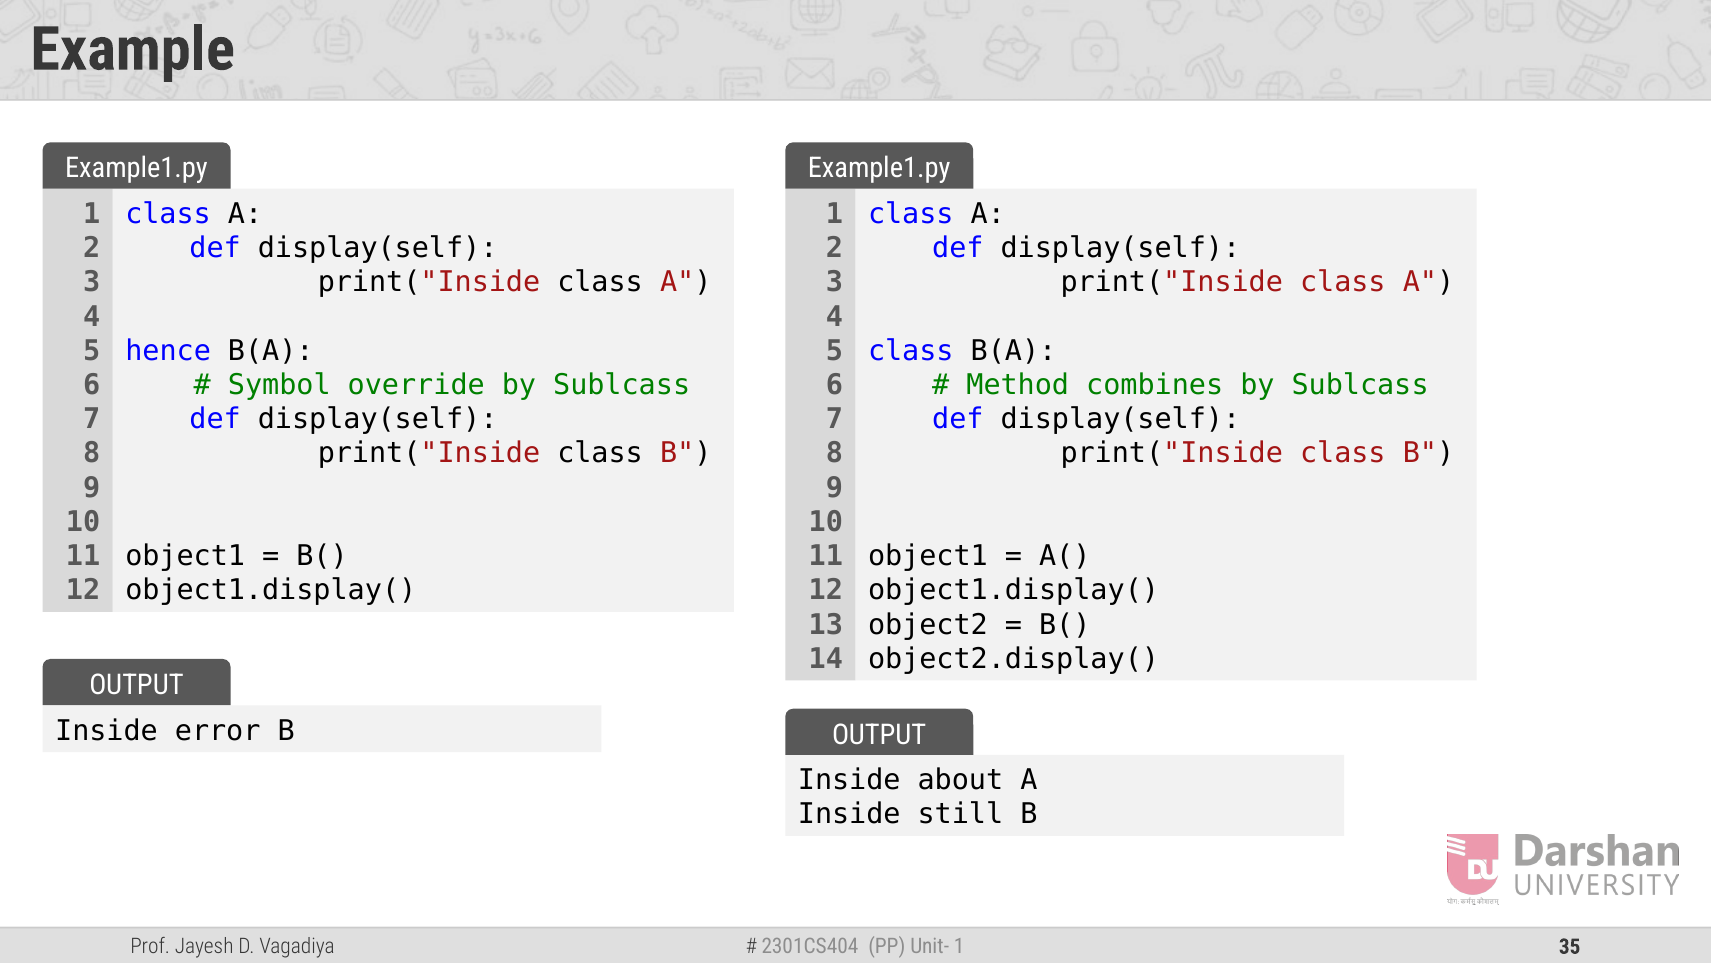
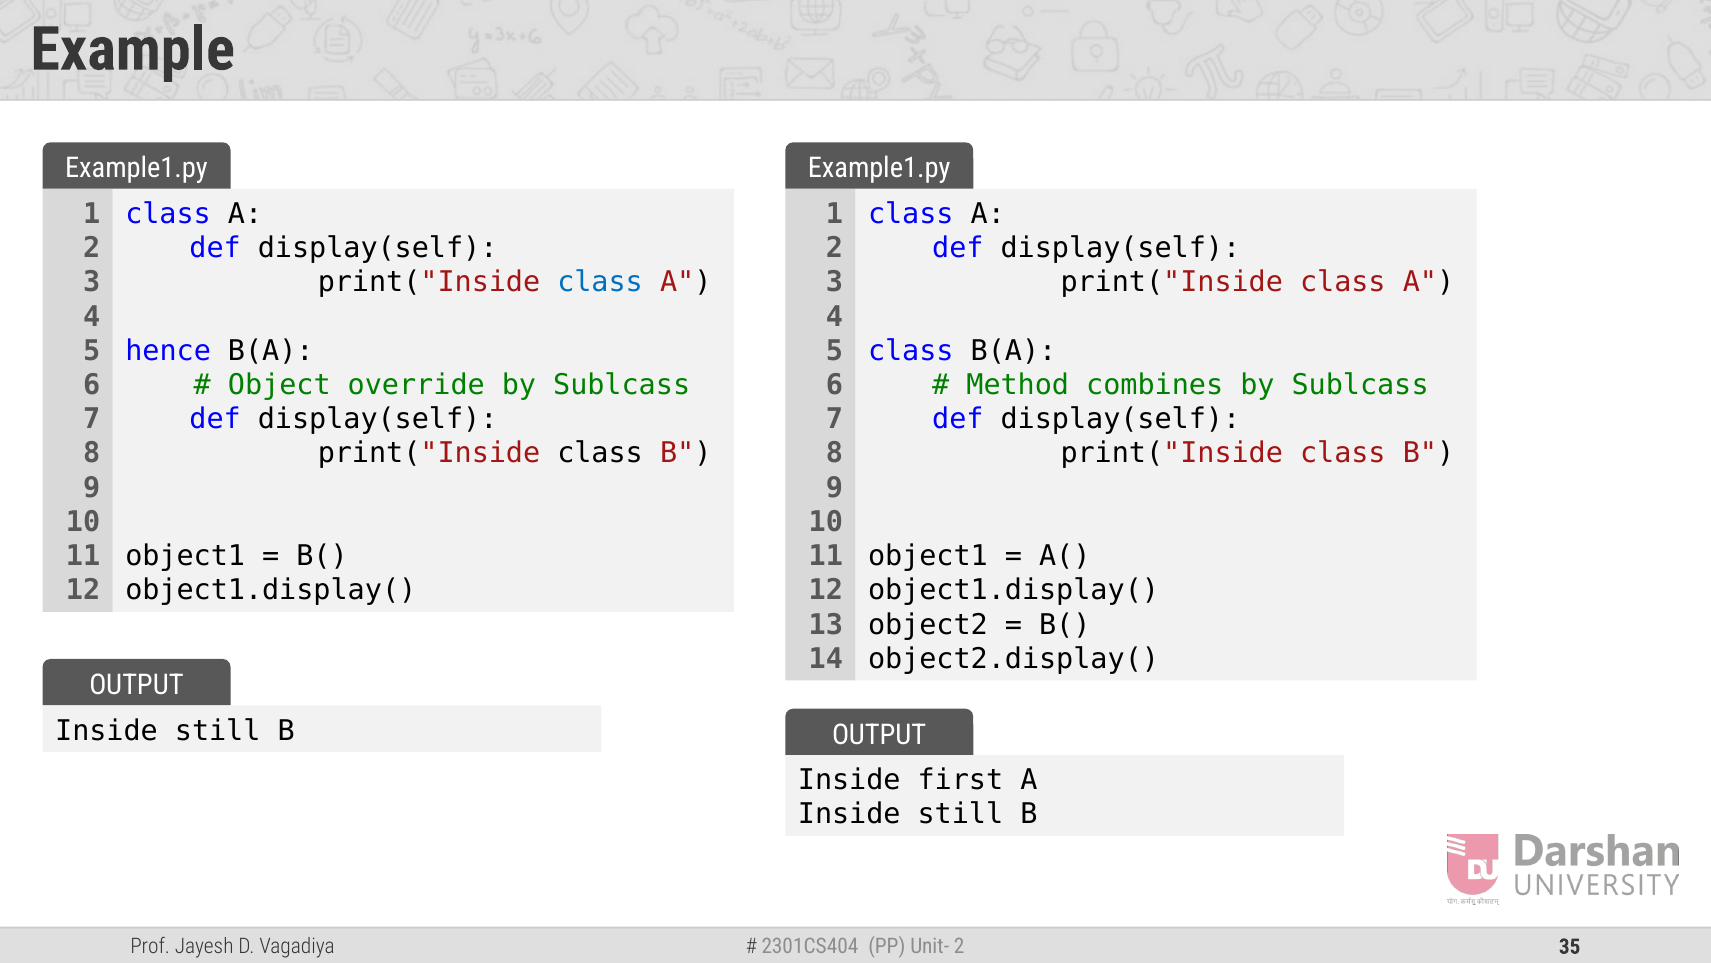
class colour: black -> blue (600, 282)
Symbol: Symbol -> Object (279, 385)
error: error -> still (218, 730)
about: about -> first (960, 780)
1: 1 -> 2 (959, 946)
